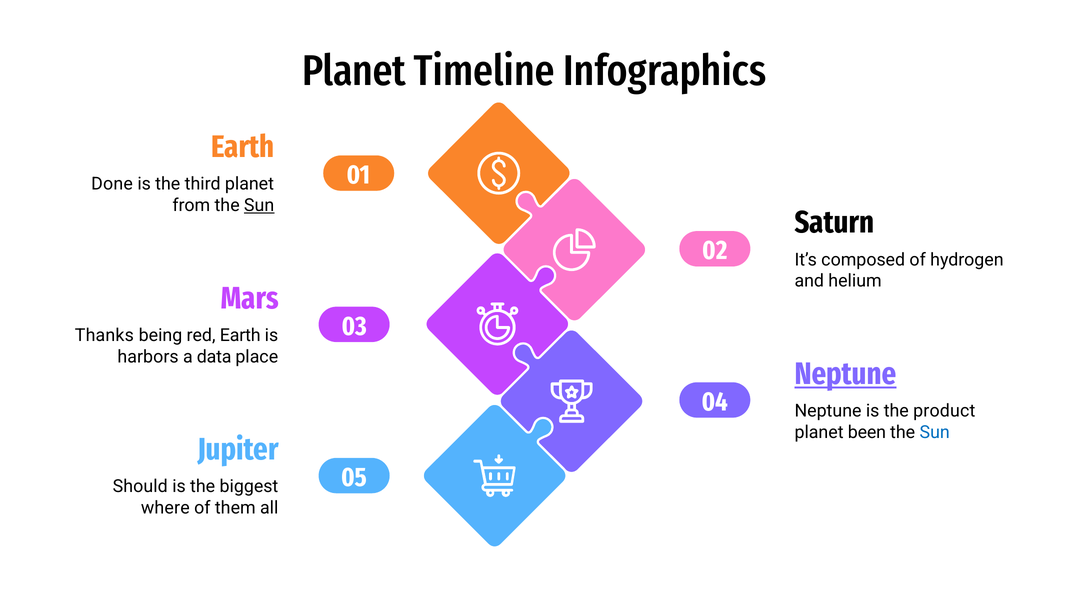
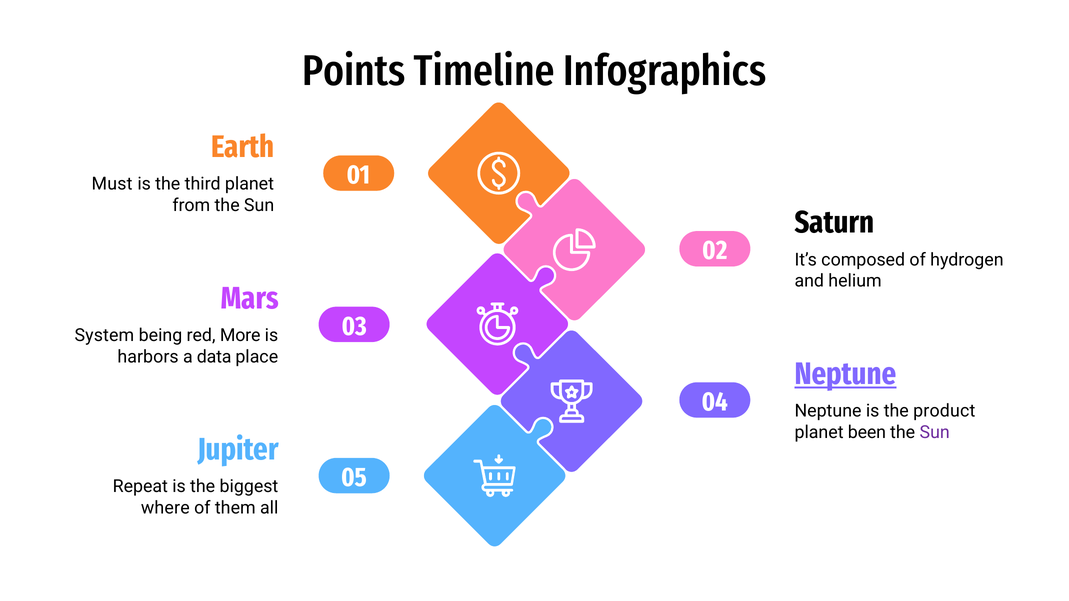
Planet: Planet -> Points (354, 71)
Done: Done -> Must (112, 184)
Sun underline: present -> none (259, 206)
Thanks: Thanks -> System (104, 336)
red Earth: Earth -> More (240, 336)
Sun colour: blue -> purple (935, 433)
Should: Should -> Repeat (140, 487)
